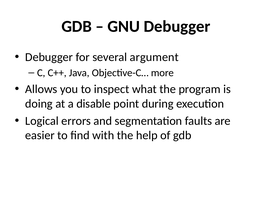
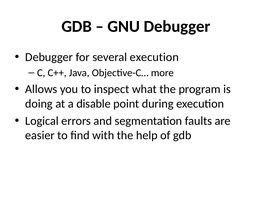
several argument: argument -> execution (154, 57)
